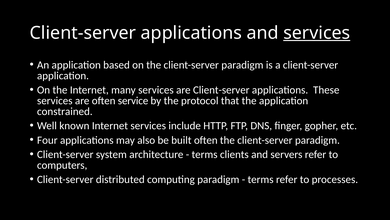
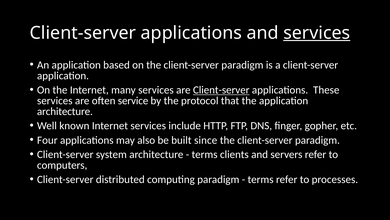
Client-server underline: none -> present (221, 90)
constrained: constrained -> architecture (65, 111)
built often: often -> since (206, 140)
